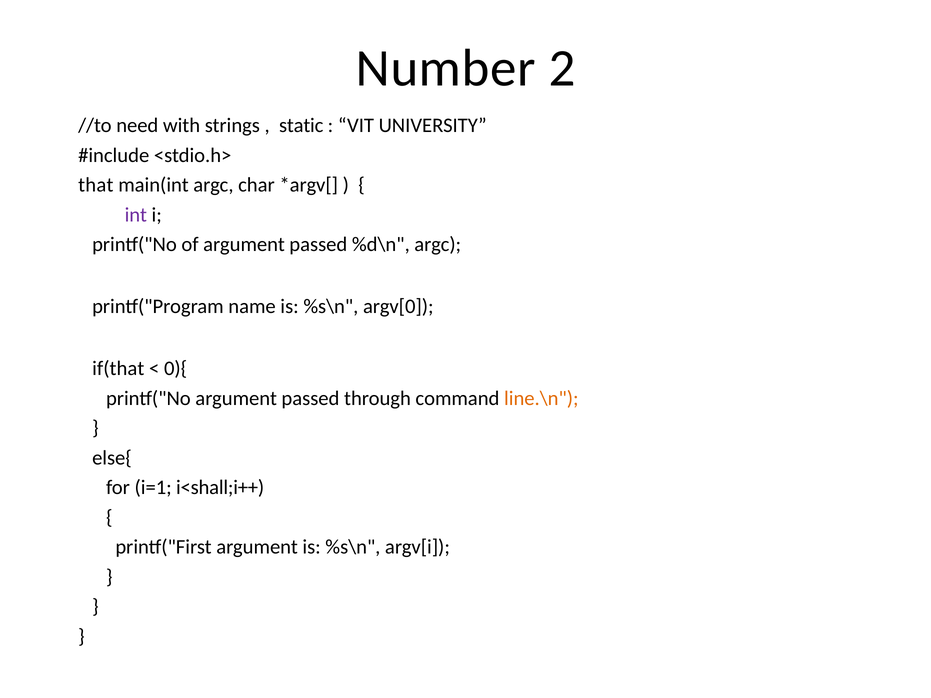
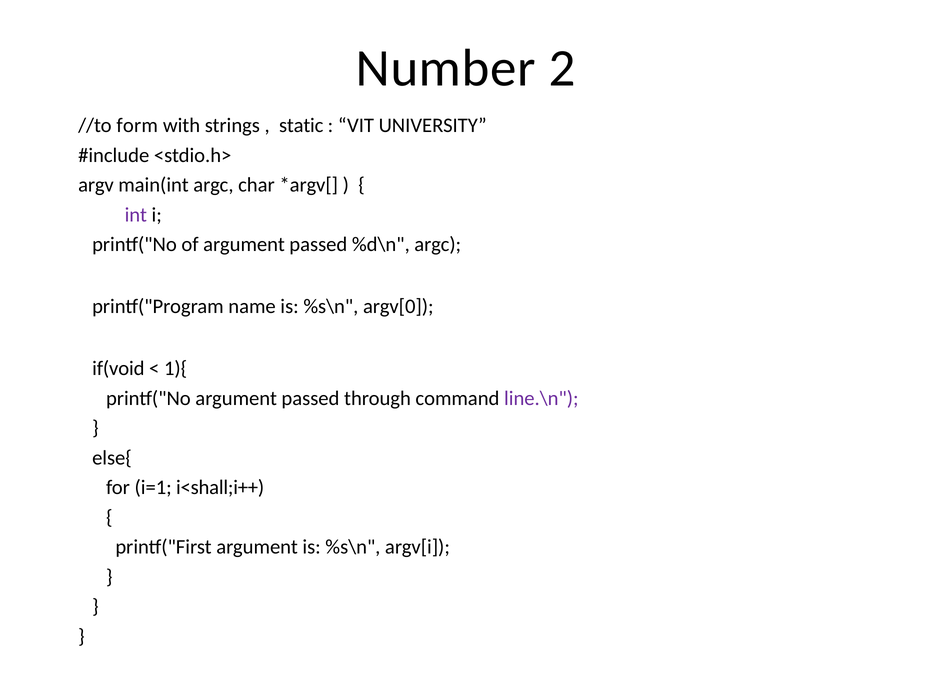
need: need -> form (137, 126)
that: that -> argv (96, 185)
if(that: if(that -> if(void (118, 369)
0){: 0){ -> 1){ (176, 369)
line.\n colour: orange -> purple (541, 399)
